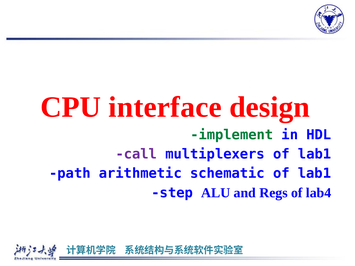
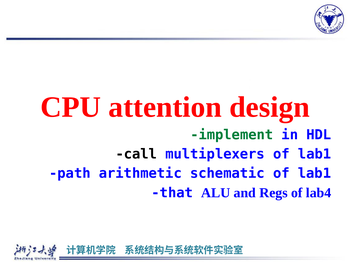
interface: interface -> attention (165, 107)
call colour: purple -> black (136, 154)
step: step -> that (172, 193)
